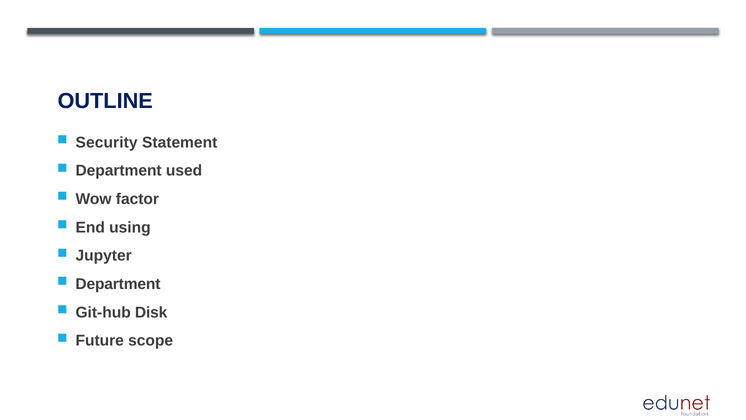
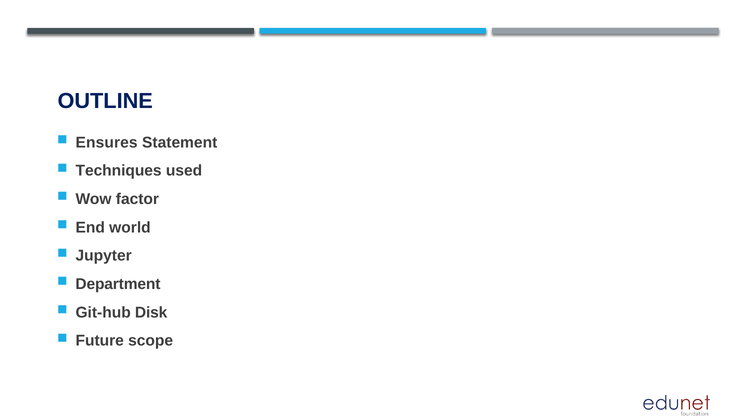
Security: Security -> Ensures (107, 142)
Department: Department -> Techniques (119, 171)
using: using -> world (130, 227)
